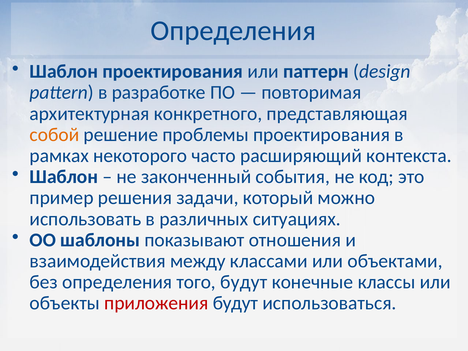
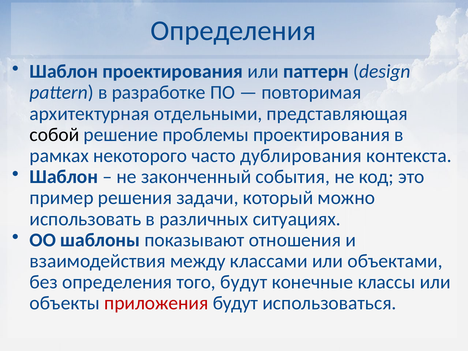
конкретного: конкретного -> отдельными (208, 114)
собой colour: orange -> black (54, 135)
расширяющий: расширяющий -> дублирования (301, 156)
